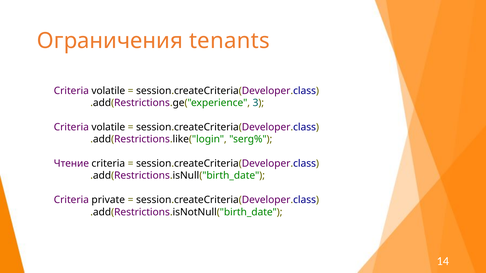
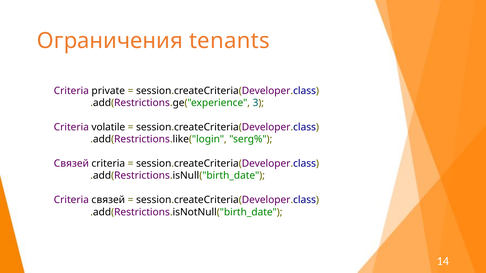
volatile: volatile -> private (108, 91)
Чтение: Чтение -> Связей (71, 164)
Criteria private: private -> связей (108, 200)
